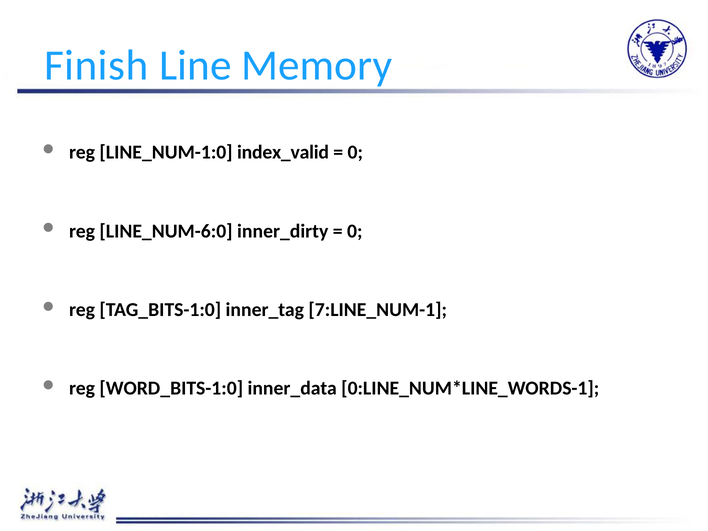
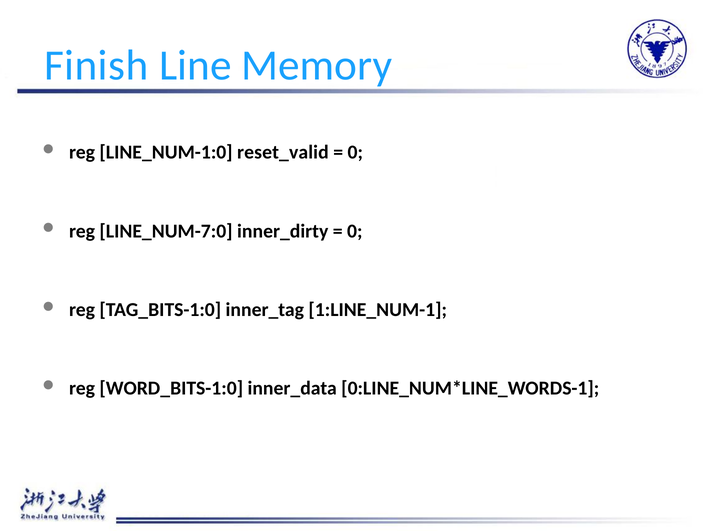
index_valid: index_valid -> reset_valid (283, 152)
LINE_NUM-6:0: LINE_NUM-6:0 -> LINE_NUM-7:0 (166, 231)
7:LINE_NUM-1: 7:LINE_NUM-1 -> 1:LINE_NUM-1 (378, 310)
